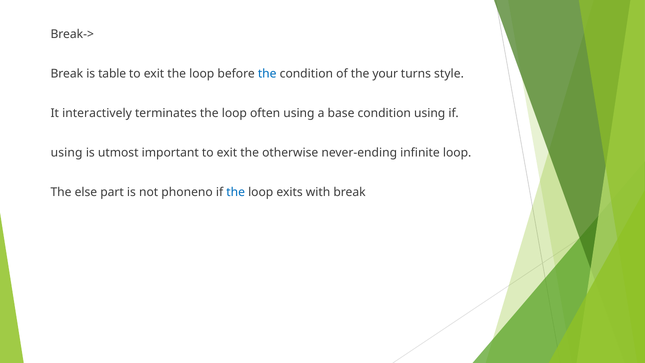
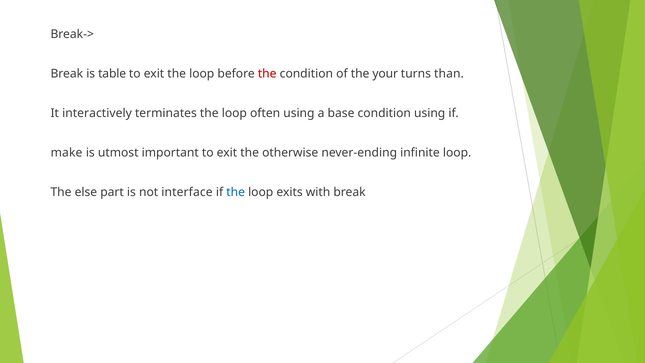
the colour: blue -> red (267, 74)
style: style -> than (449, 74)
using: using -> make (67, 153)
phoneno: phoneno -> interface (187, 192)
